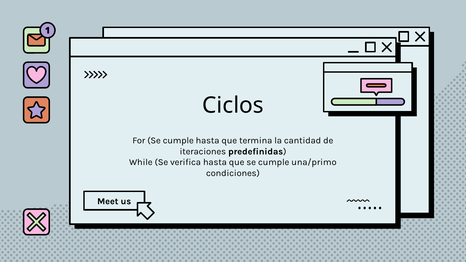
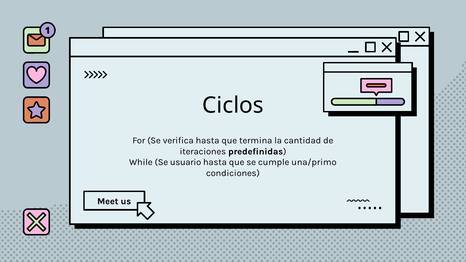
For Se cumple: cumple -> verifica (178, 141)
verifica: verifica -> usuario (186, 162)
